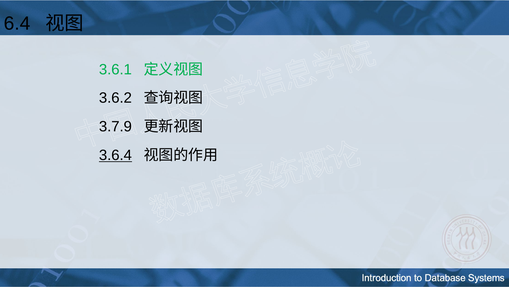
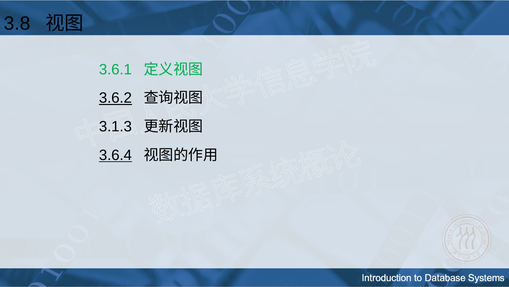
6.4: 6.4 -> 3.8 (17, 24)
3.6.2 underline: none -> present (115, 98)
3.7.9: 3.7.9 -> 3.1.3 (115, 126)
